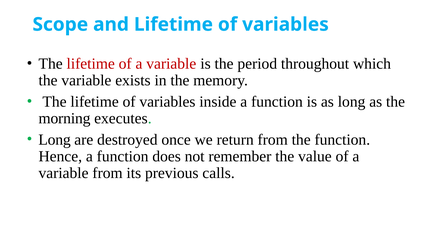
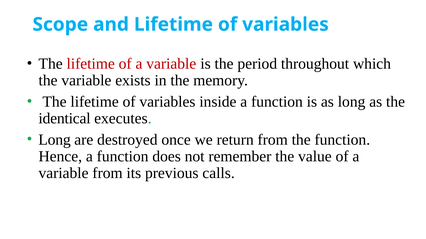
morning: morning -> identical (65, 119)
